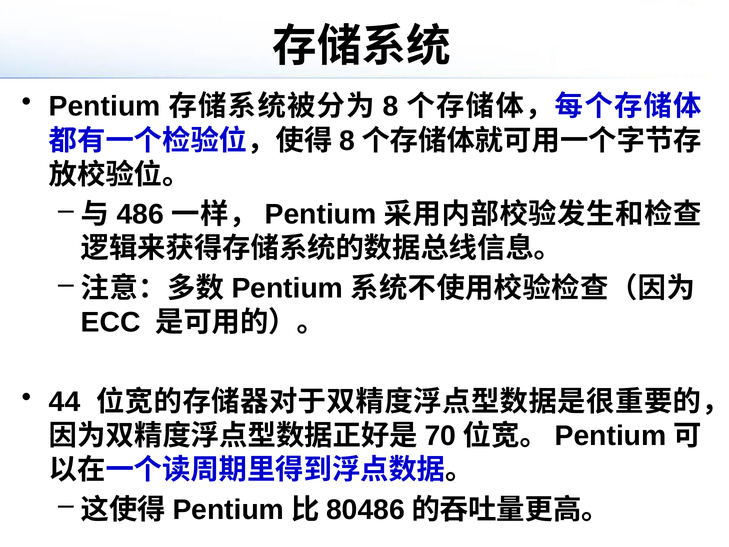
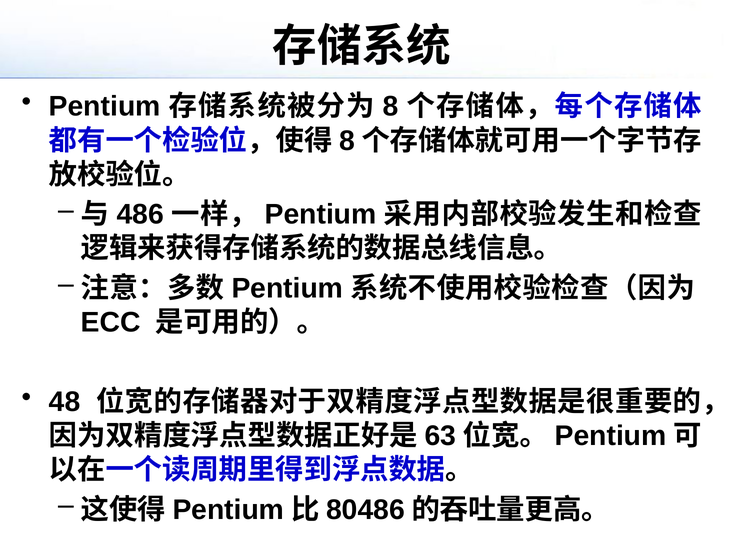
44: 44 -> 48 (65, 402)
70: 70 -> 63 (440, 436)
